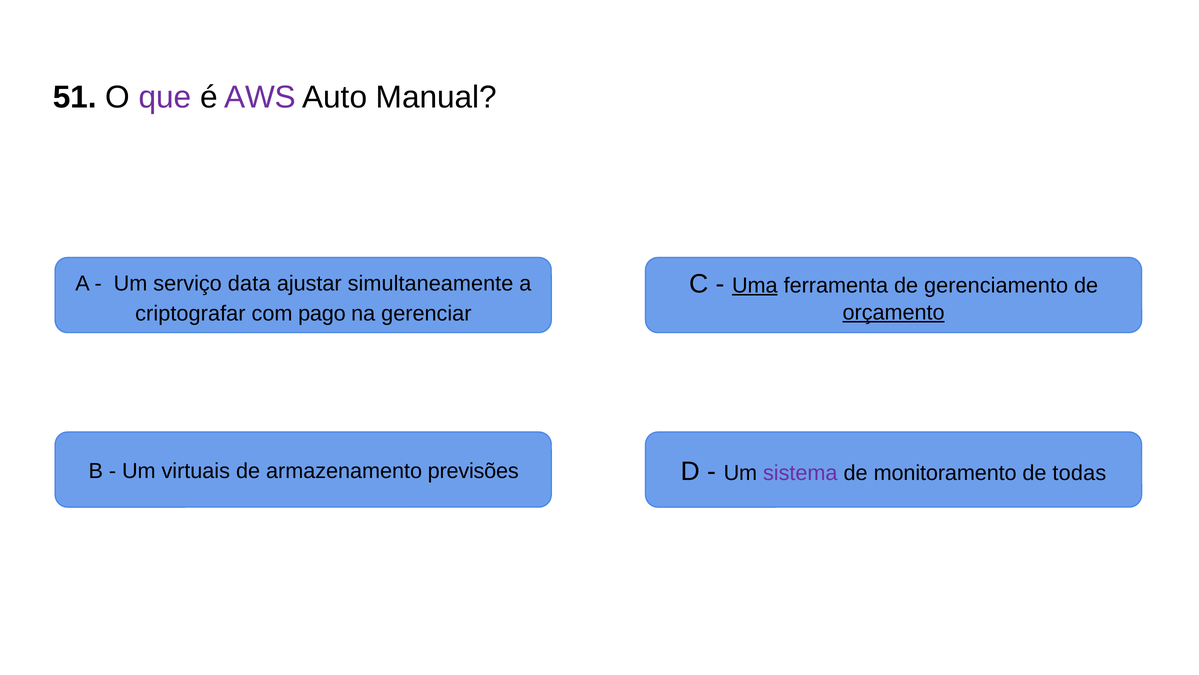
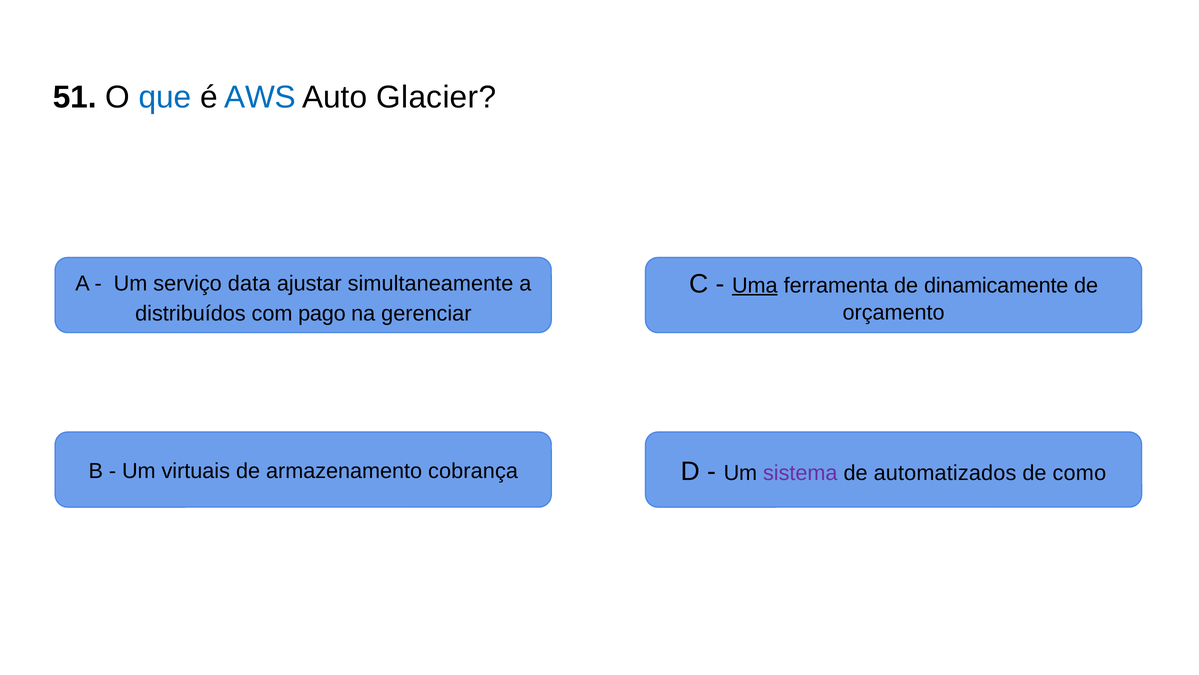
que colour: purple -> blue (165, 97)
AWS colour: purple -> blue (260, 97)
Manual: Manual -> Glacier (436, 97)
gerenciamento: gerenciamento -> dinamicamente (996, 285)
orçamento underline: present -> none (894, 312)
criptografar: criptografar -> distribuídos (190, 313)
monitoramento: monitoramento -> automatizados (945, 473)
todas: todas -> como (1079, 473)
previsões: previsões -> cobrança (473, 471)
